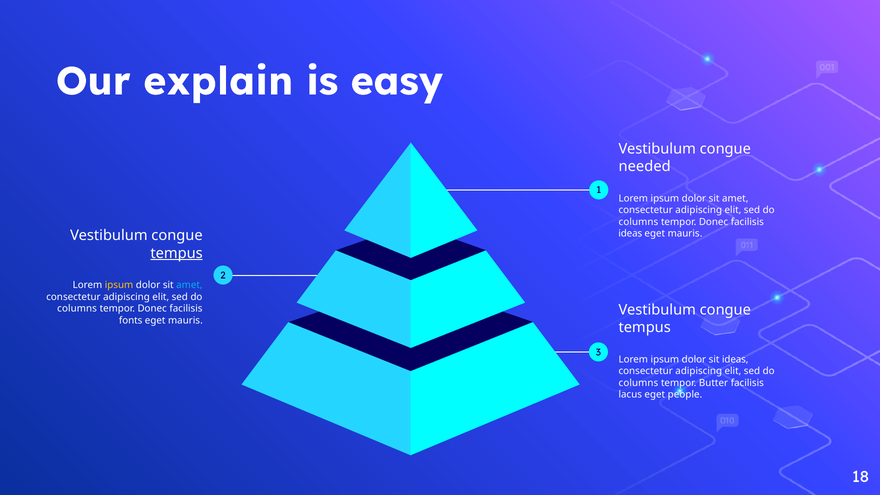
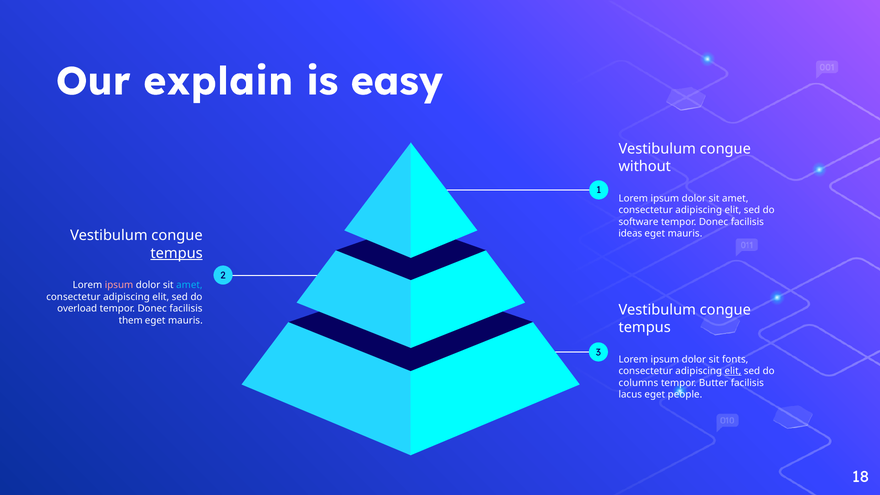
needed: needed -> without (645, 166)
columns: columns -> software (638, 222)
ipsum colour: yellow -> pink (119, 285)
columns: columns -> overload (77, 309)
fonts: fonts -> them (131, 320)
sit ideas: ideas -> fonts (735, 359)
elit underline: none -> present (733, 371)
